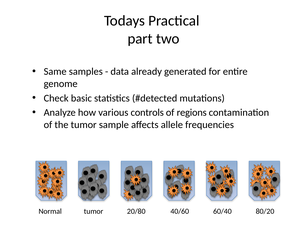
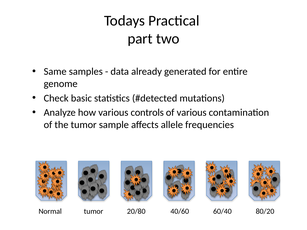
of regions: regions -> various (192, 113)
